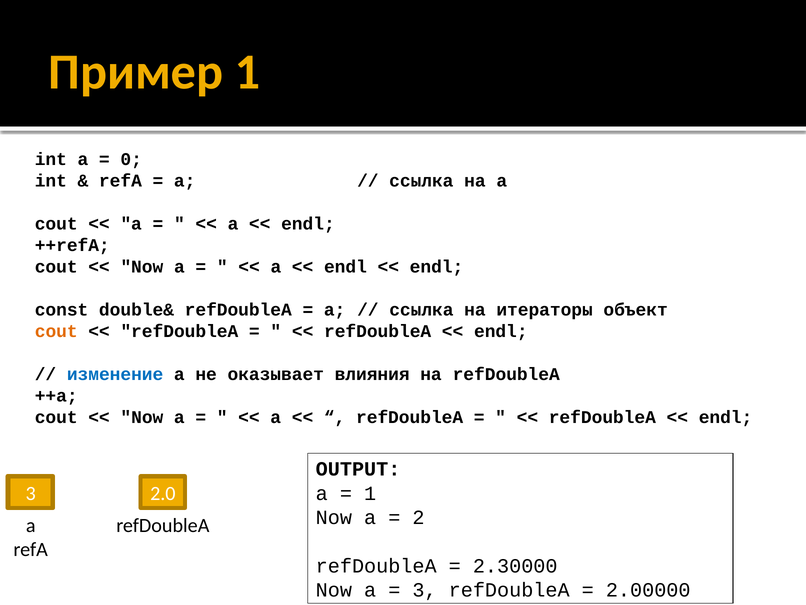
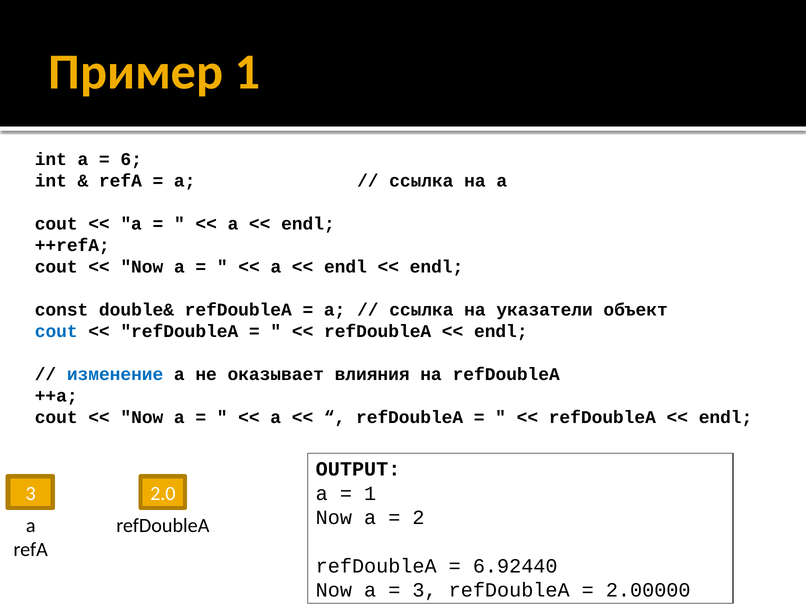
0: 0 -> 6 (131, 159)
итераторы: итераторы -> указатели (545, 310)
cout colour: orange -> blue (56, 331)
2.30000: 2.30000 -> 6.92440 (515, 565)
